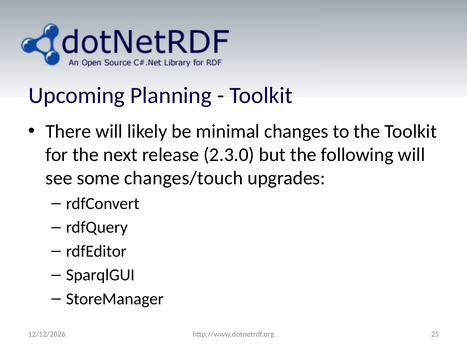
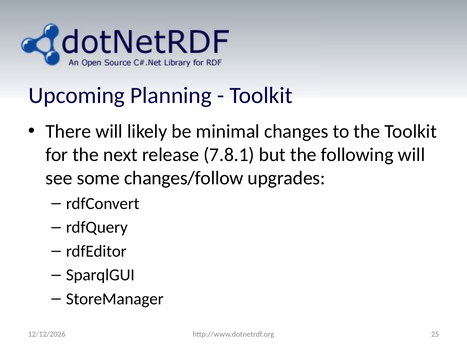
2.3.0: 2.3.0 -> 7.8.1 (229, 155)
changes/touch: changes/touch -> changes/follow (184, 178)
